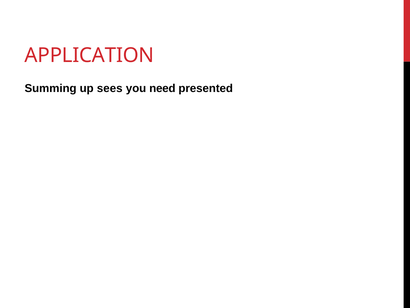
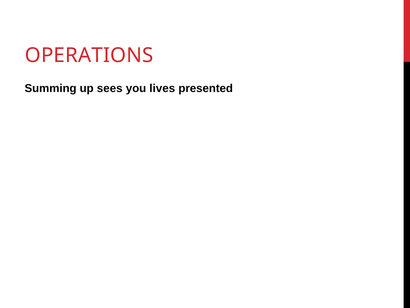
APPLICATION: APPLICATION -> OPERATIONS (89, 55)
need: need -> lives (162, 88)
